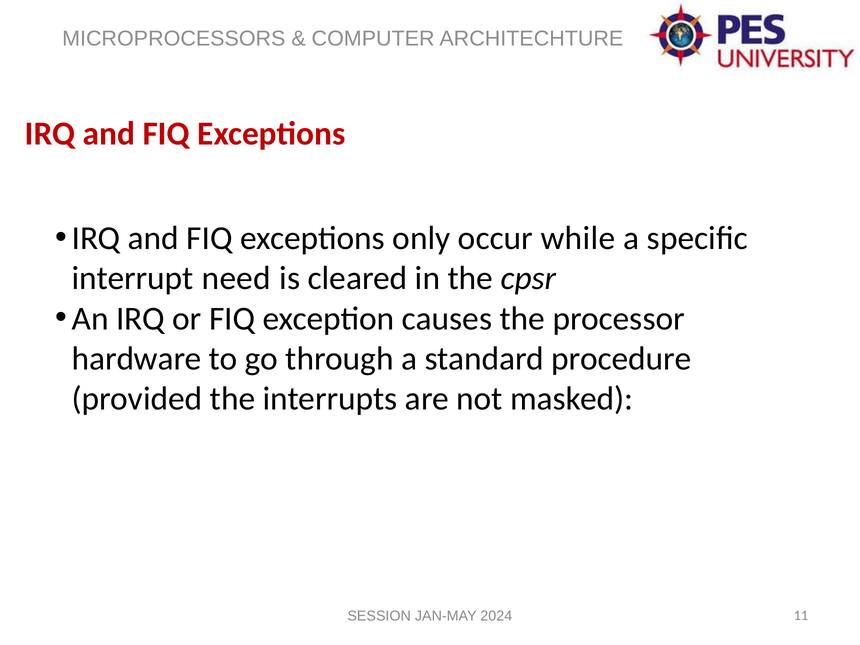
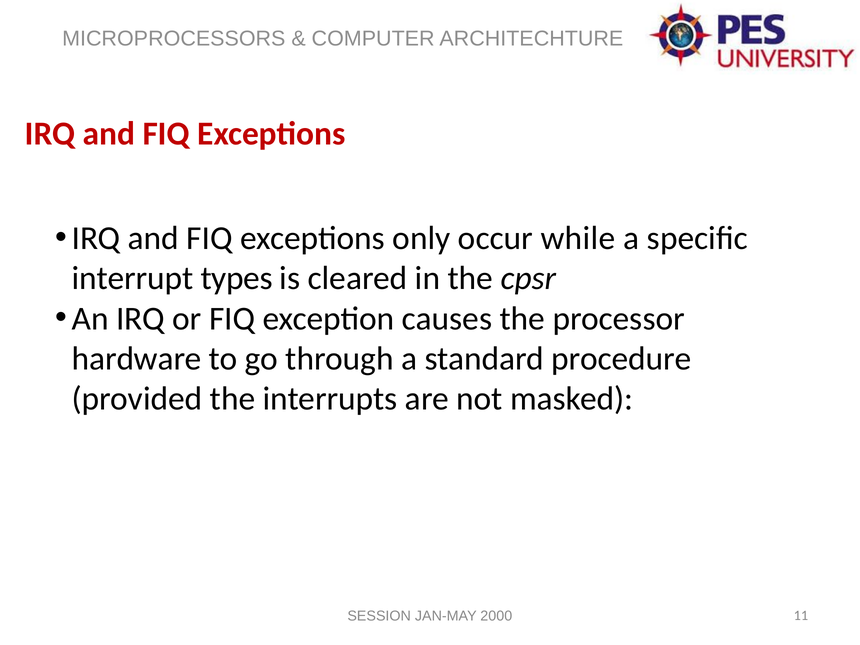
need: need -> types (237, 278)
2024: 2024 -> 2000 (496, 616)
